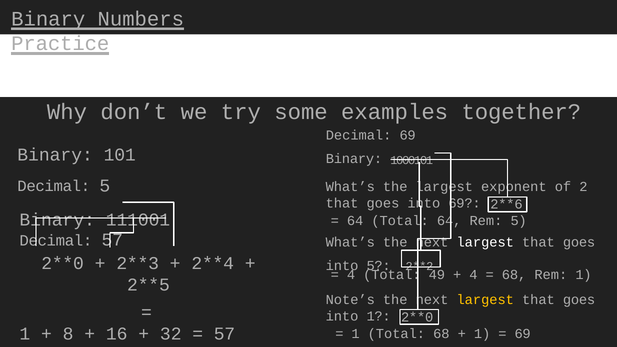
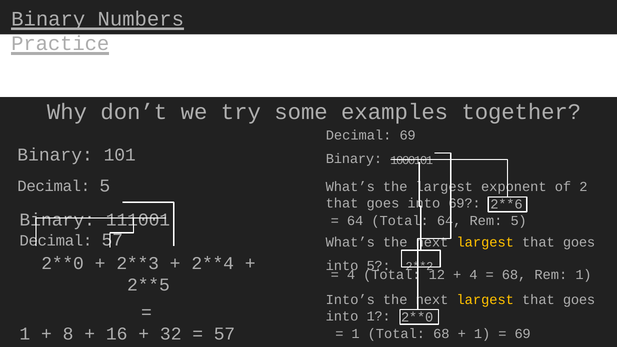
largest colour: white -> yellow (485, 242)
49: 49 -> 12 (437, 275)
Note’s: Note’s -> Into’s (350, 300)
